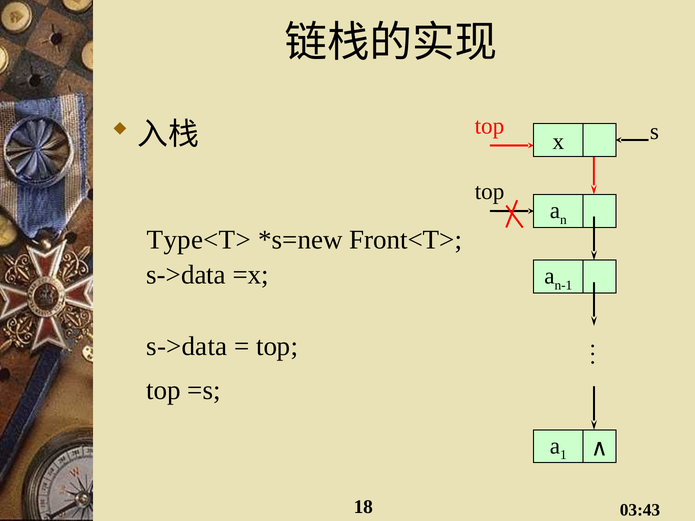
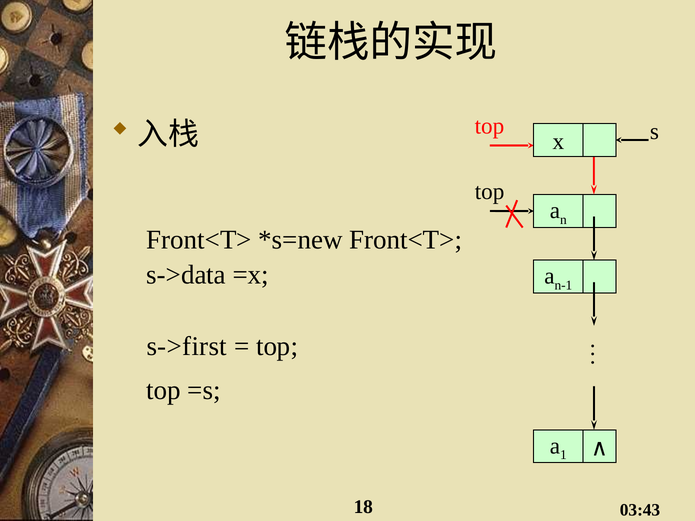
Type<T>: Type<T> -> Front<T> (199, 240)
s->data: s->data -> s->first (187, 347)
